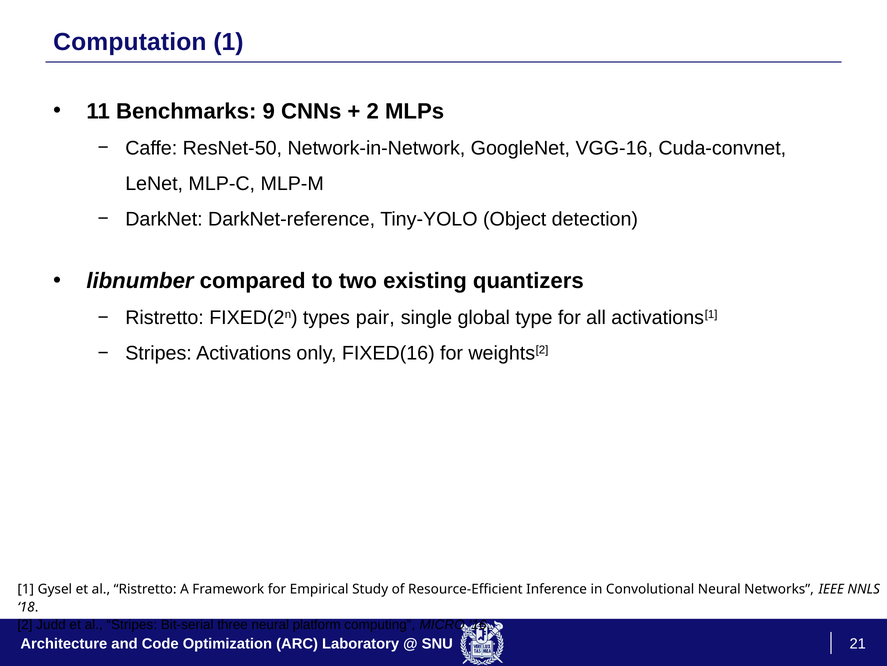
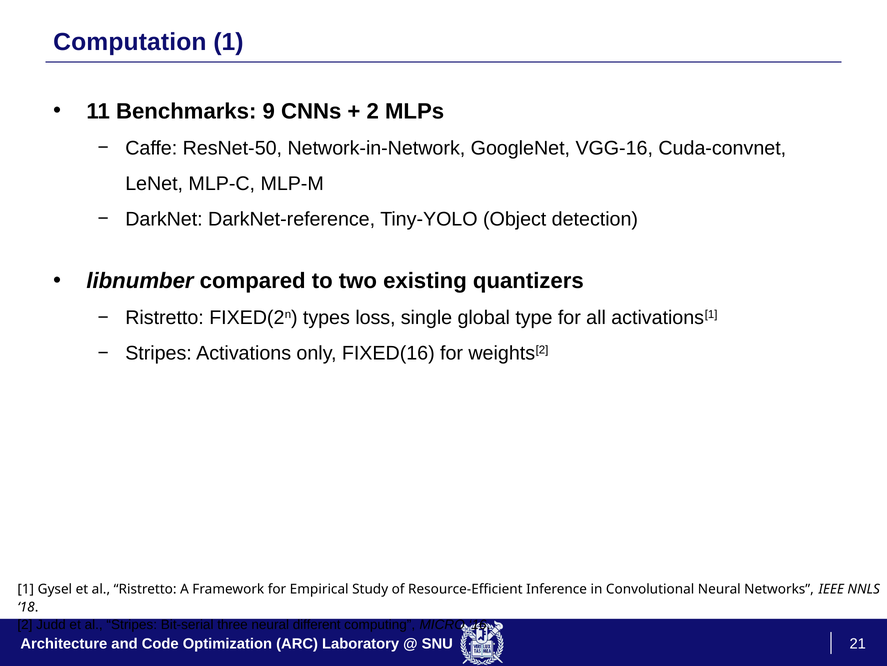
pair: pair -> loss (375, 317)
platform: platform -> different (317, 624)
